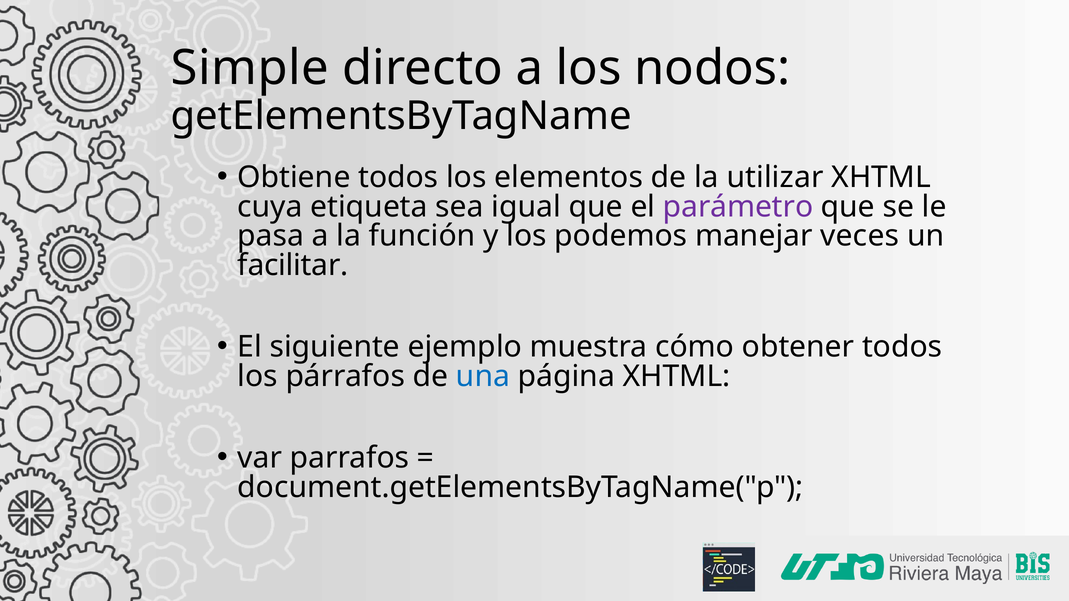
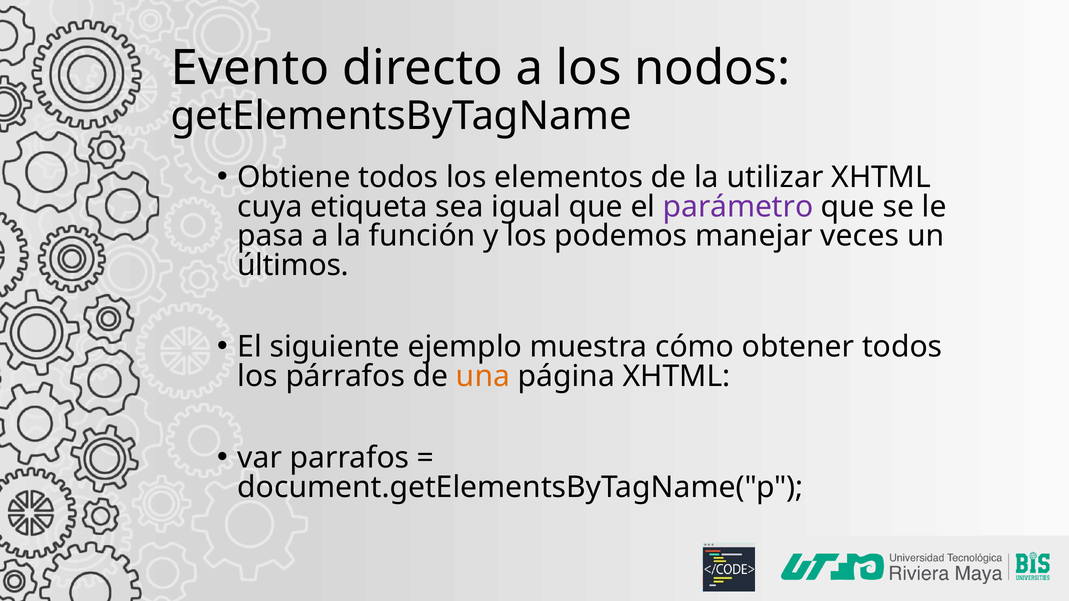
Simple: Simple -> Evento (250, 68)
facilitar: facilitar -> últimos (293, 265)
una colour: blue -> orange (483, 376)
